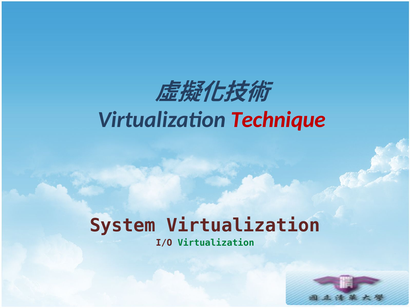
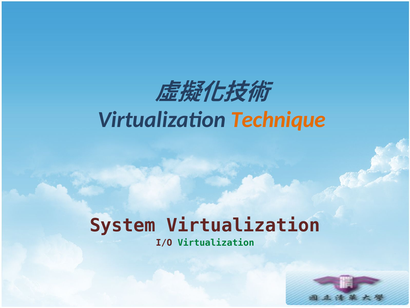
Technique colour: red -> orange (278, 119)
